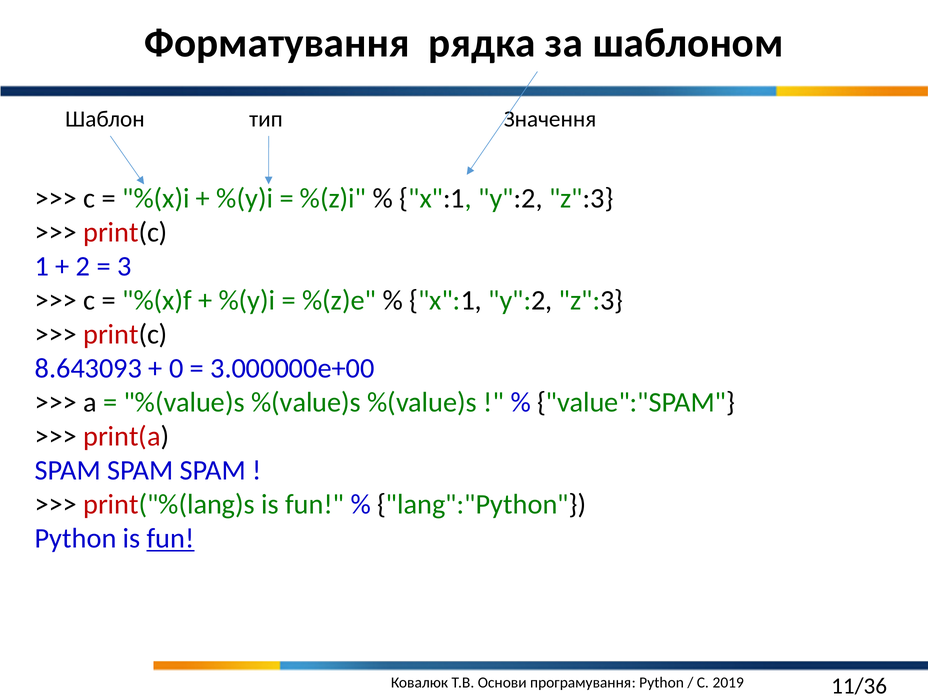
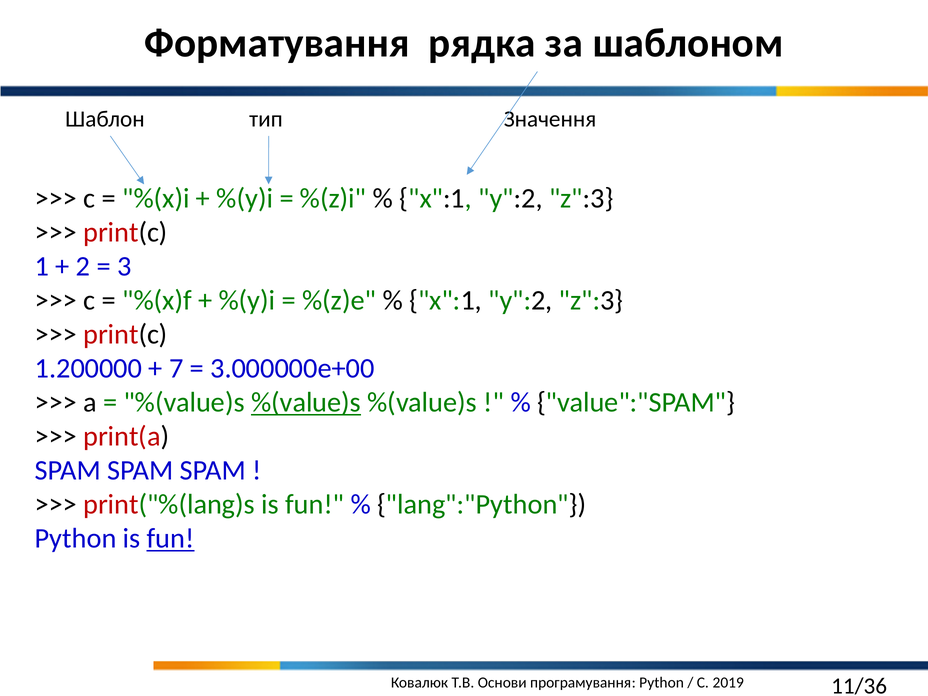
8.643093: 8.643093 -> 1.200000 (88, 368)
0: 0 -> 7 (176, 368)
%(value)s underline: none -> present (306, 402)
